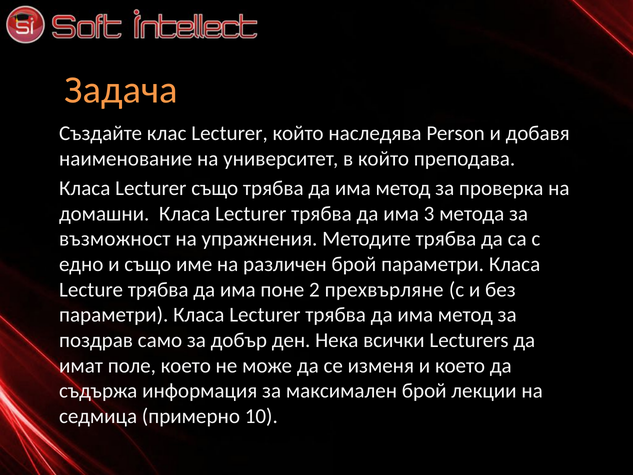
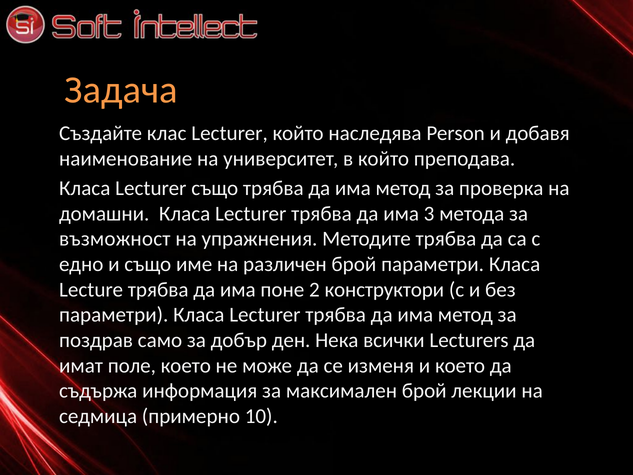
прехвърляне: прехвърляне -> конструктори (384, 289)
